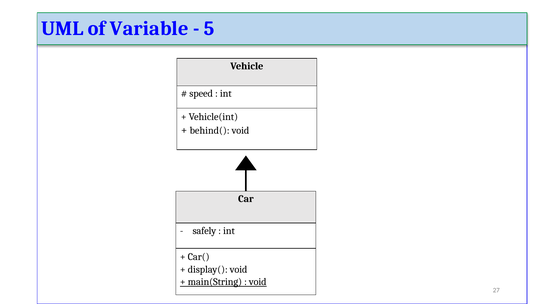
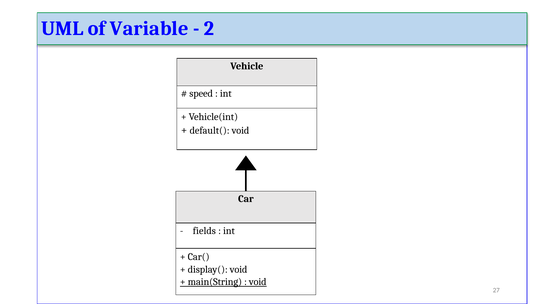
5: 5 -> 2 (209, 29)
behind(: behind( -> default( (210, 130)
safely: safely -> fields (204, 231)
